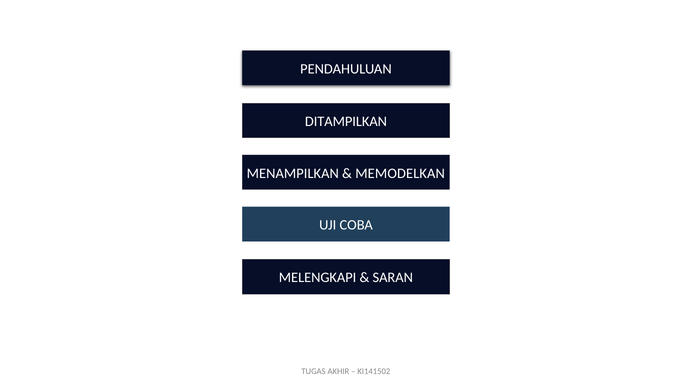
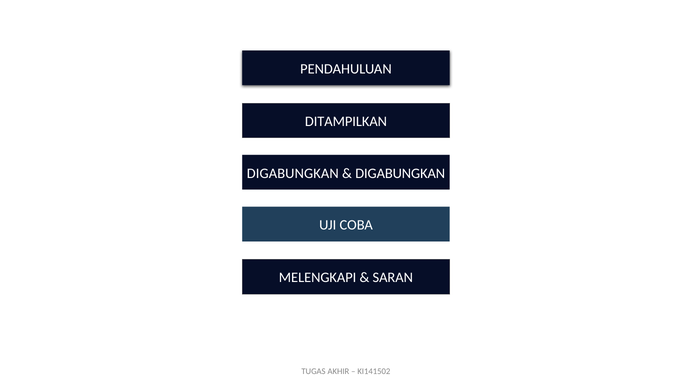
MENAMPILKAN: MENAMPILKAN -> DIGABUNGKAN (293, 173)
MEMODELKAN: MEMODELKAN -> DIGABUNGKAN (400, 173)
